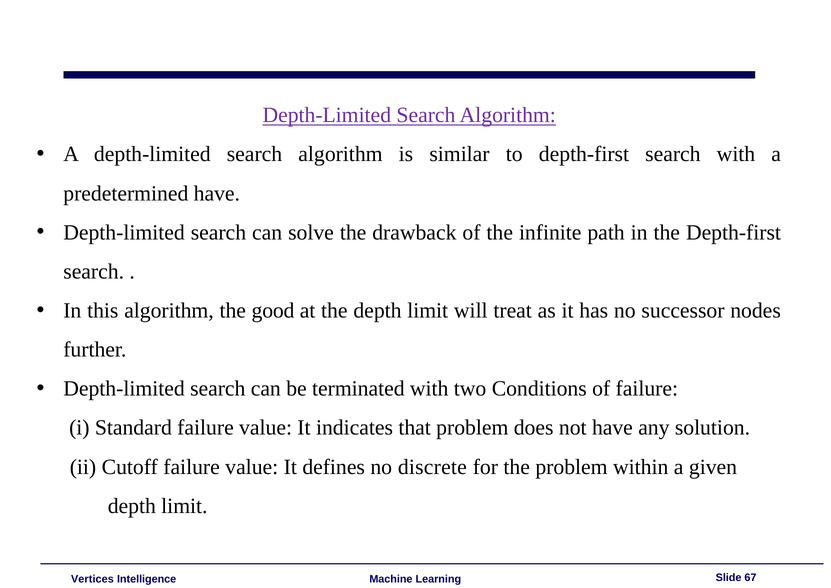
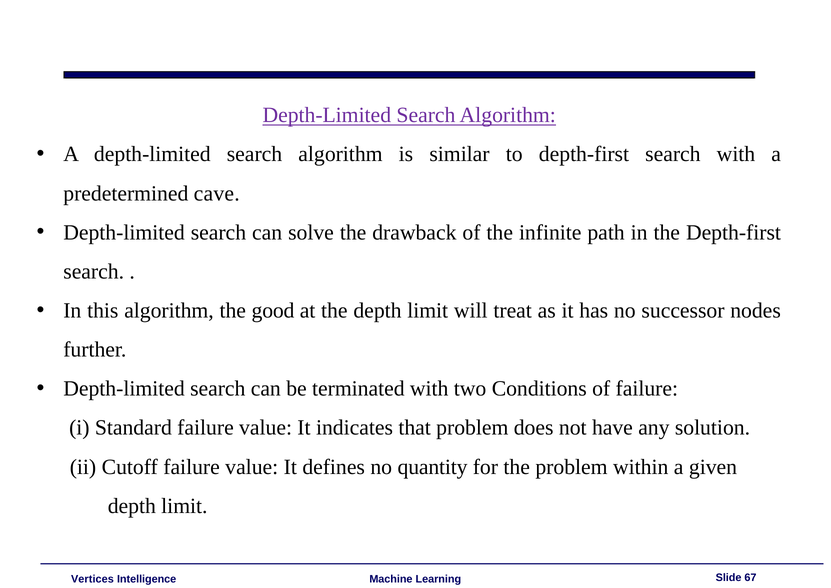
predetermined have: have -> cave (217, 193)
discrete: discrete -> quantity (433, 467)
